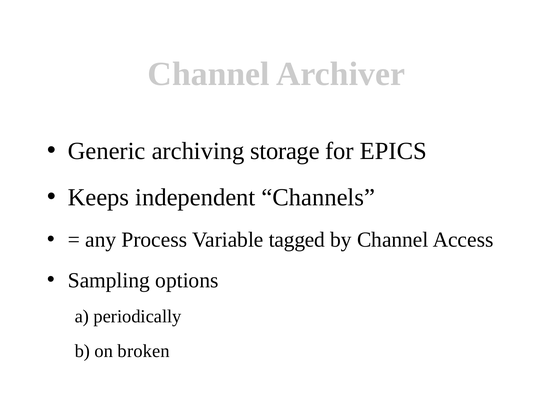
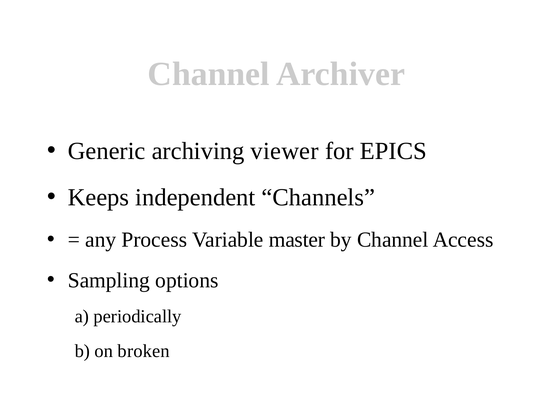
storage: storage -> viewer (285, 151)
tagged: tagged -> master (297, 240)
